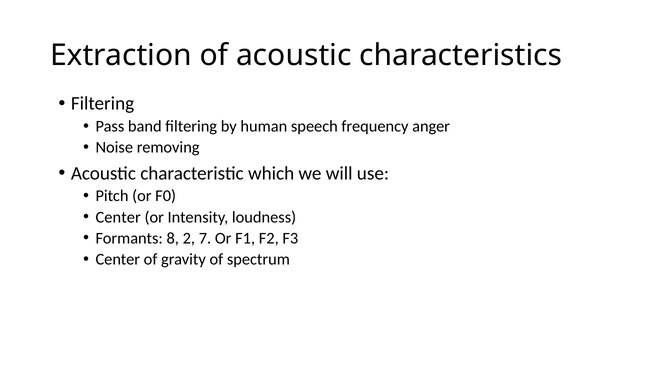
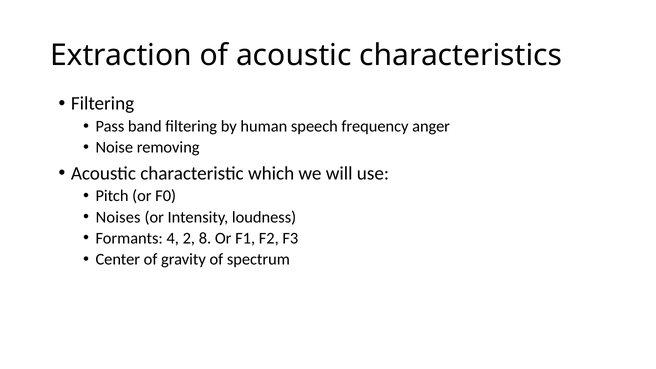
Center: Center -> Noises (118, 217)
8: 8 -> 4 (173, 238)
7: 7 -> 8 (205, 238)
